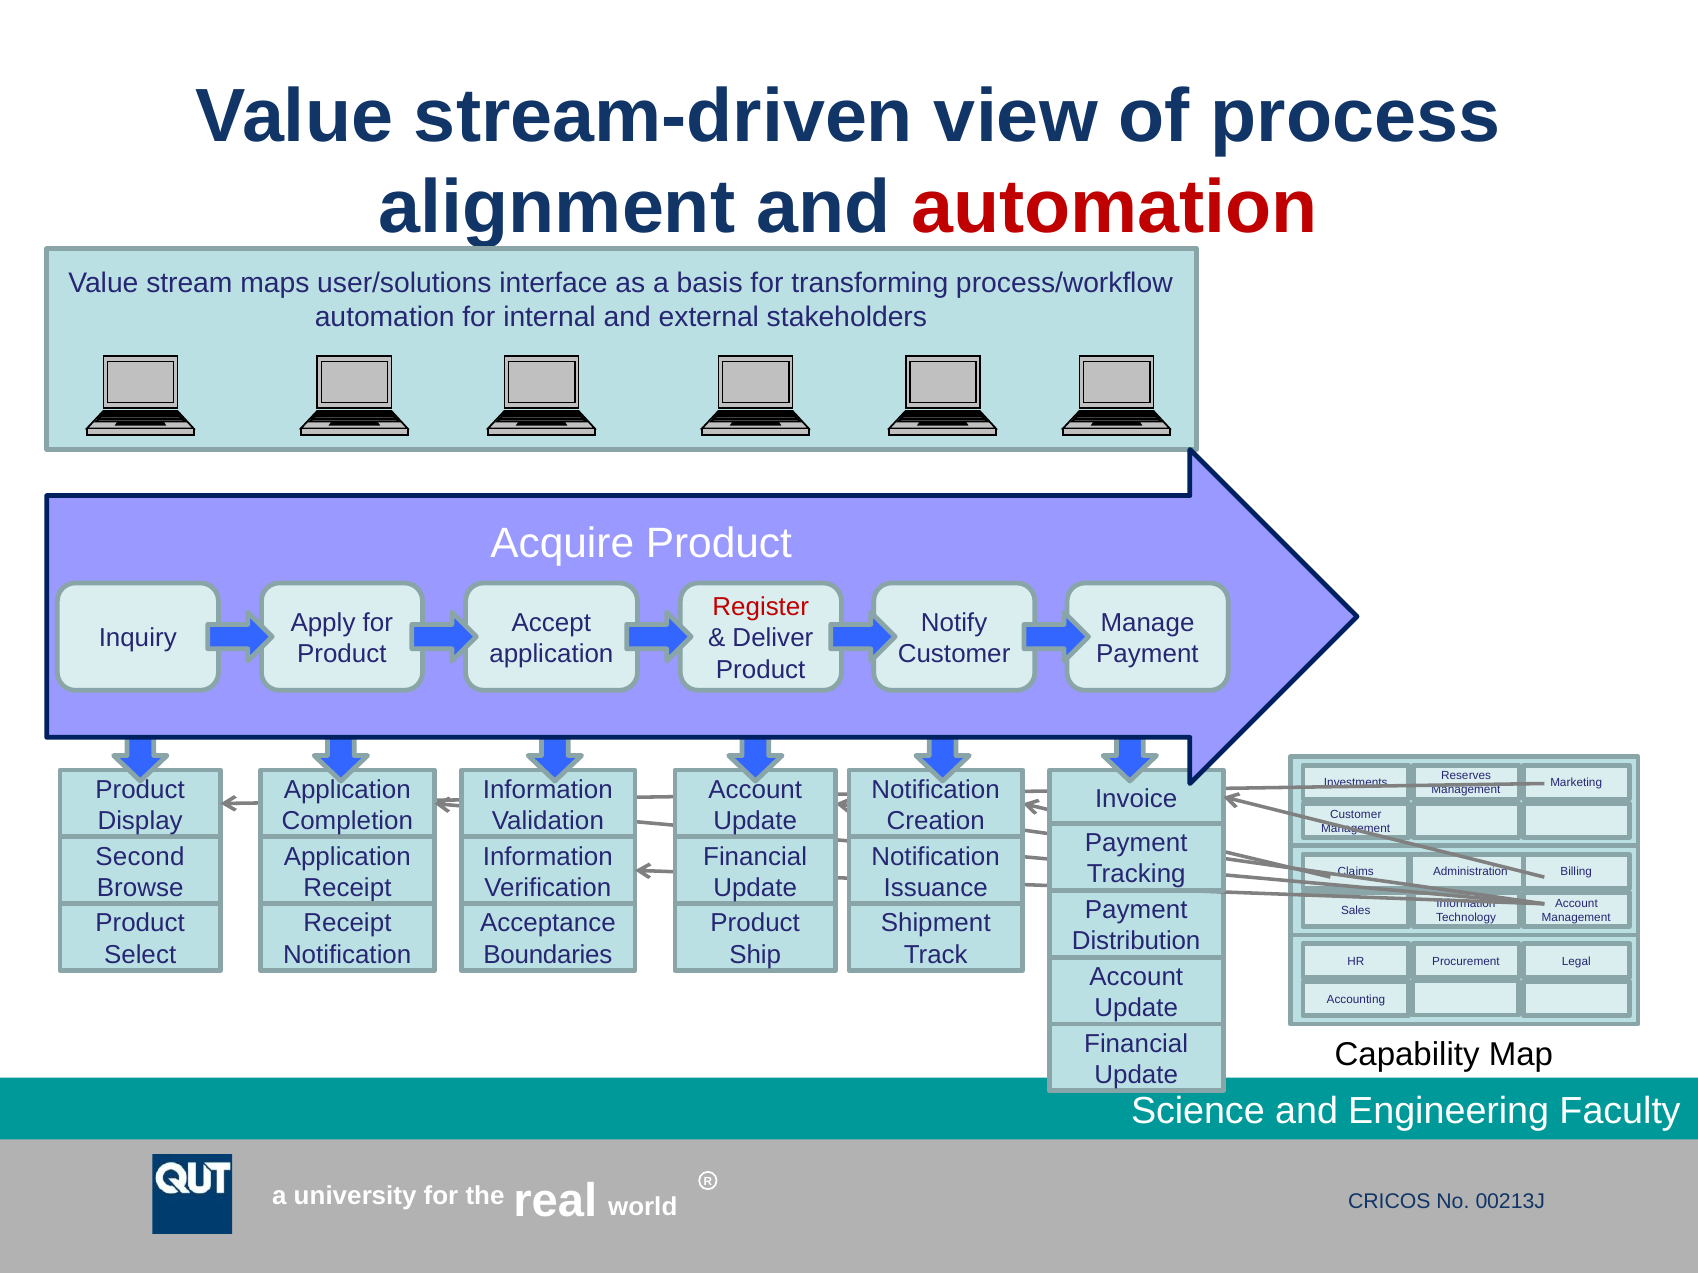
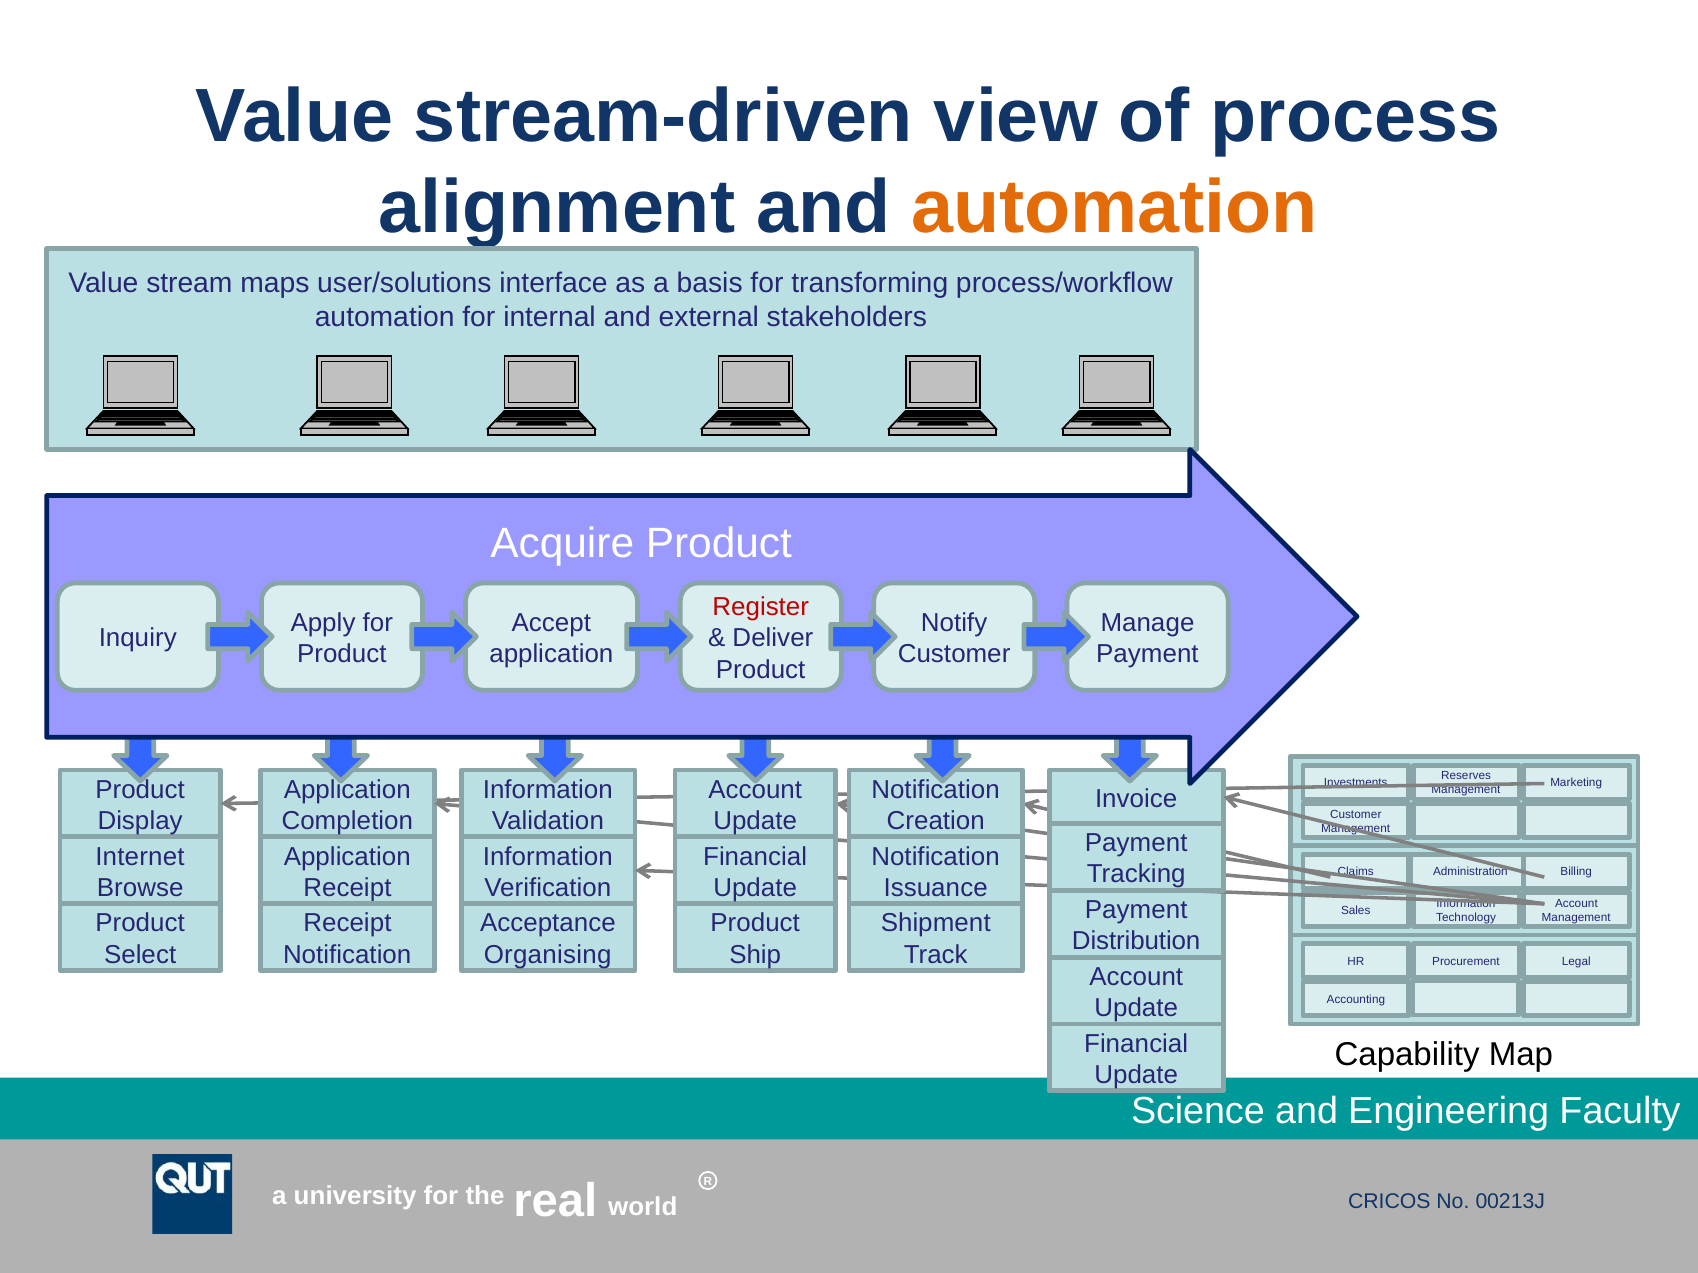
automation colour: red -> orange (1115, 208)
Second: Second -> Internet (140, 857)
Boundaries: Boundaries -> Organising (548, 955)
